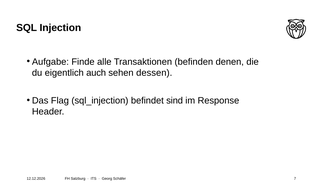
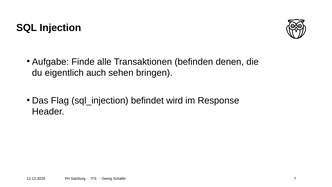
dessen: dessen -> bringen (154, 73)
sind: sind -> wird (175, 100)
